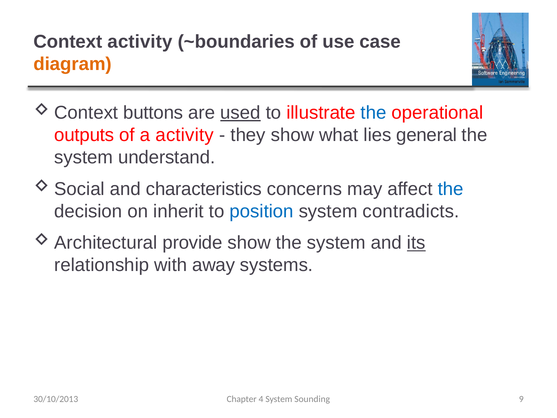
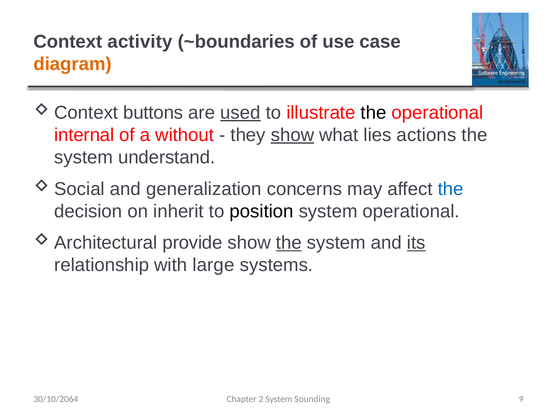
the colour: blue -> black (374, 113)
outputs: outputs -> internal (84, 135)
a activity: activity -> without (185, 135)
show underline: none -> present (292, 135)
general: general -> actions (426, 135)
characteristics: characteristics -> generalization (204, 189)
position colour: blue -> black (262, 211)
system contradicts: contradicts -> operational (411, 211)
the underline: none -> present (289, 243)
away: away -> large (213, 265)
30/10/2013: 30/10/2013 -> 30/10/2064 (56, 399)
4: 4 -> 2 (261, 399)
